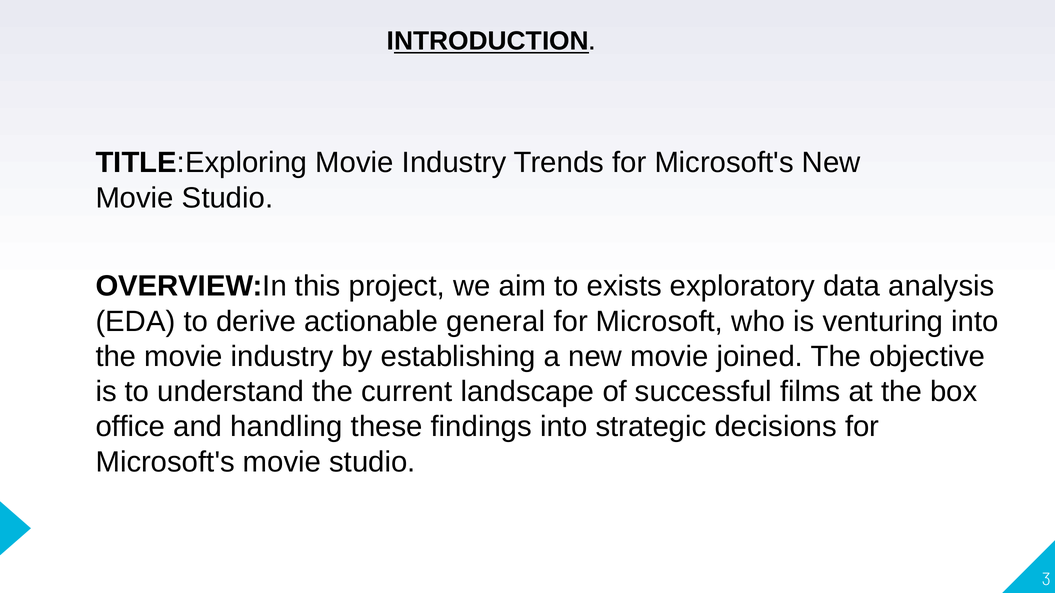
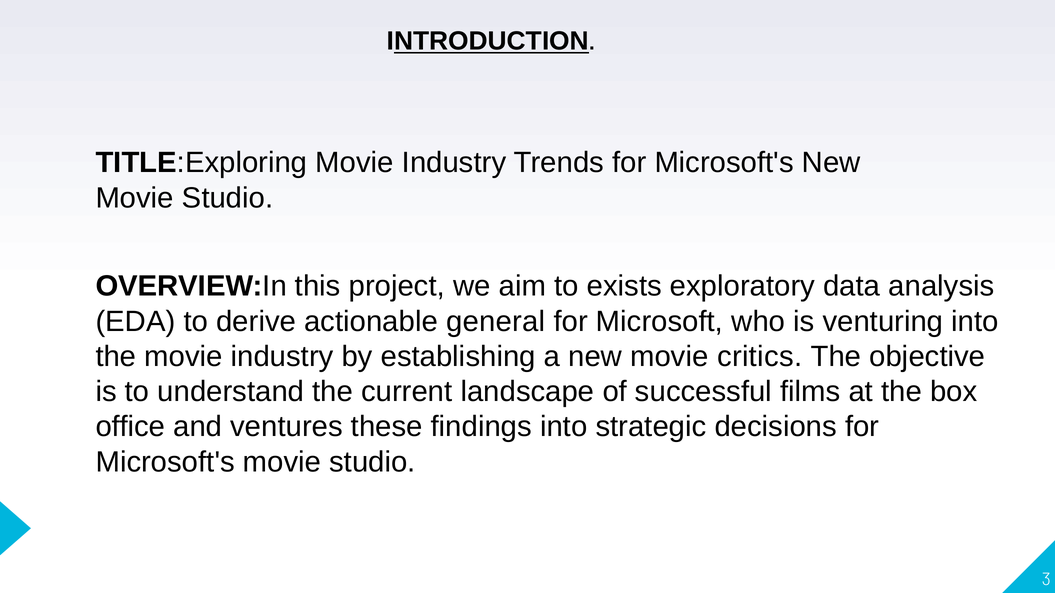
joined: joined -> critics (760, 357)
handling: handling -> ventures (287, 427)
